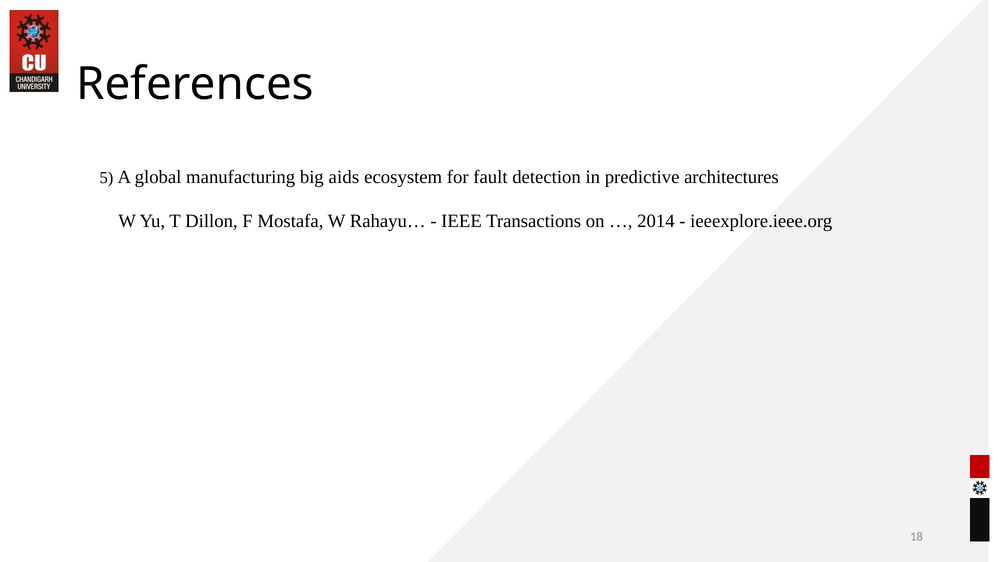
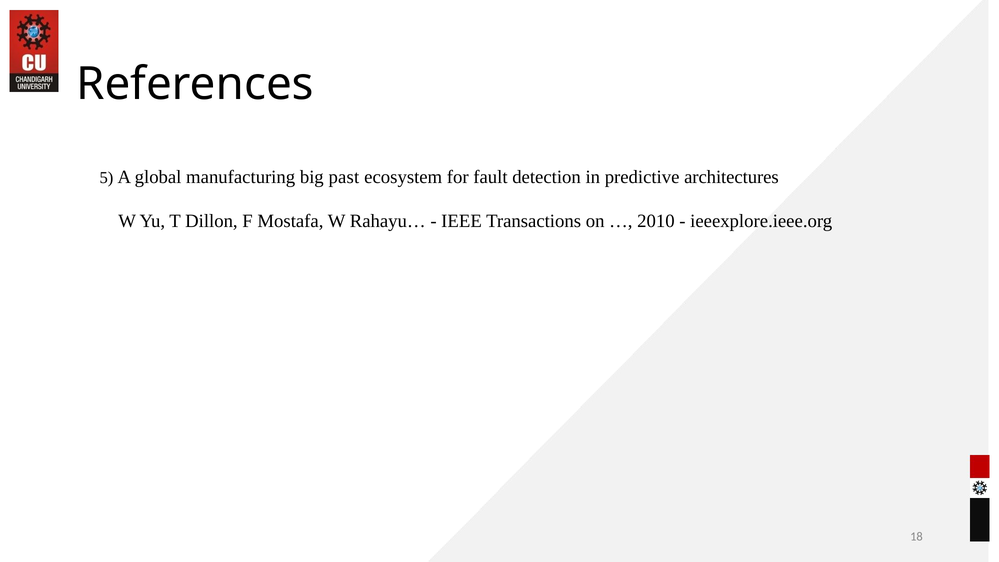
aids: aids -> past (344, 177)
2014: 2014 -> 2010 (656, 221)
